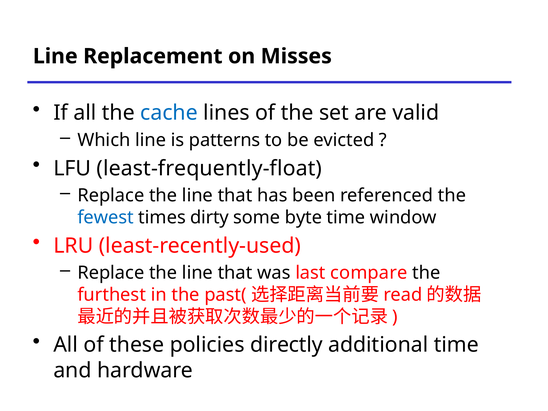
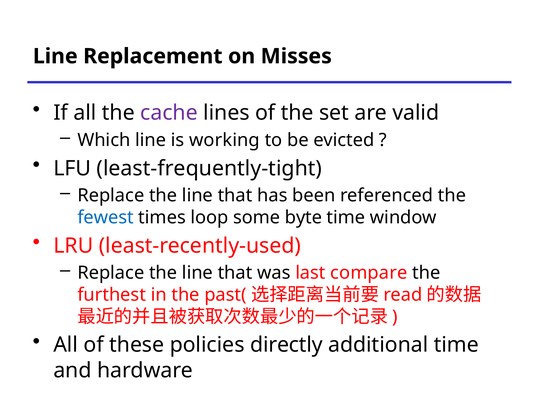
cache colour: blue -> purple (169, 113)
patterns: patterns -> working (224, 140)
least-frequently-float: least-frequently-float -> least-frequently-tight (209, 168)
dirty: dirty -> loop (209, 217)
